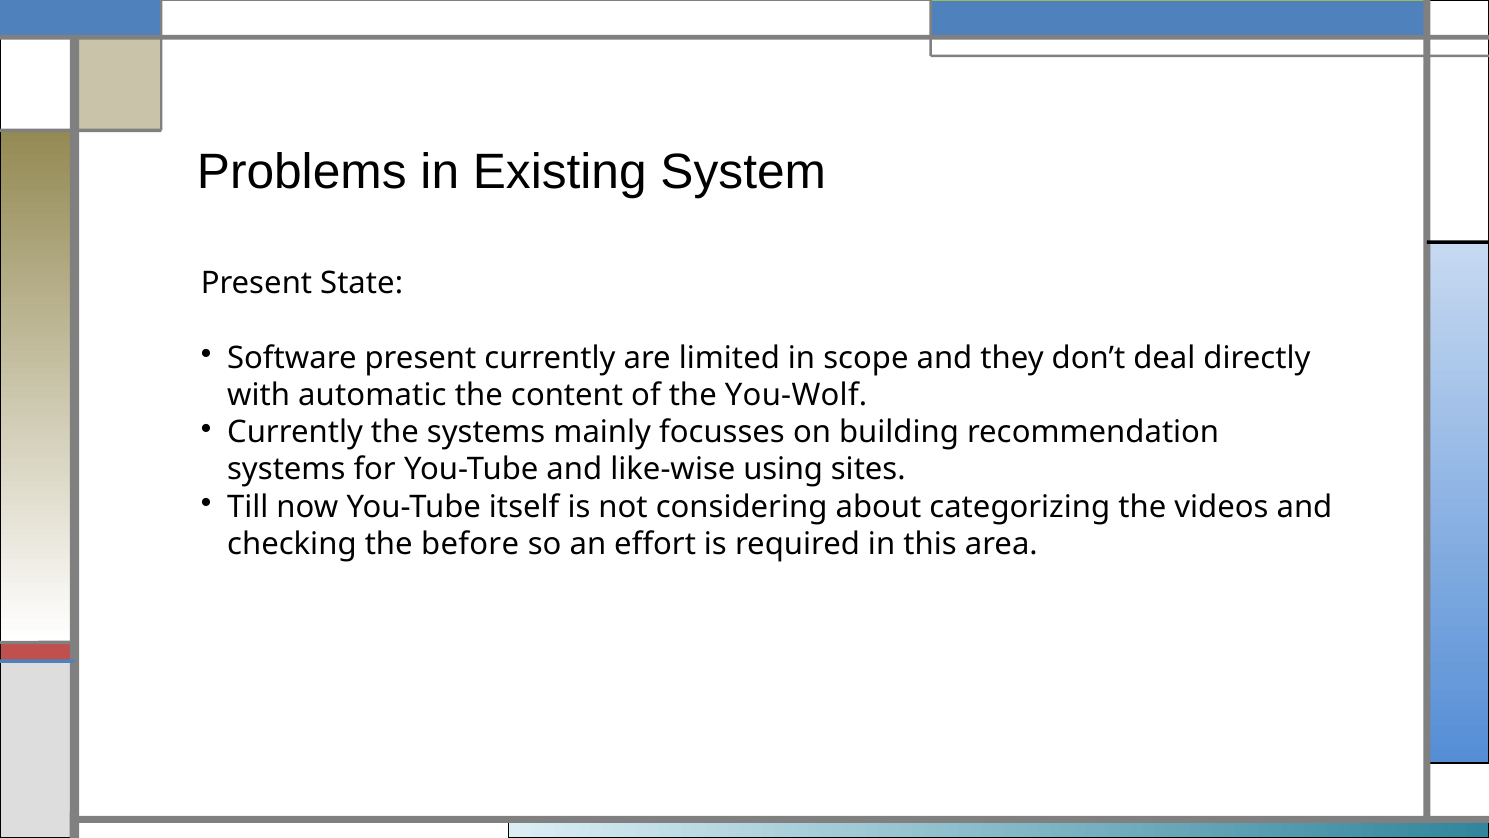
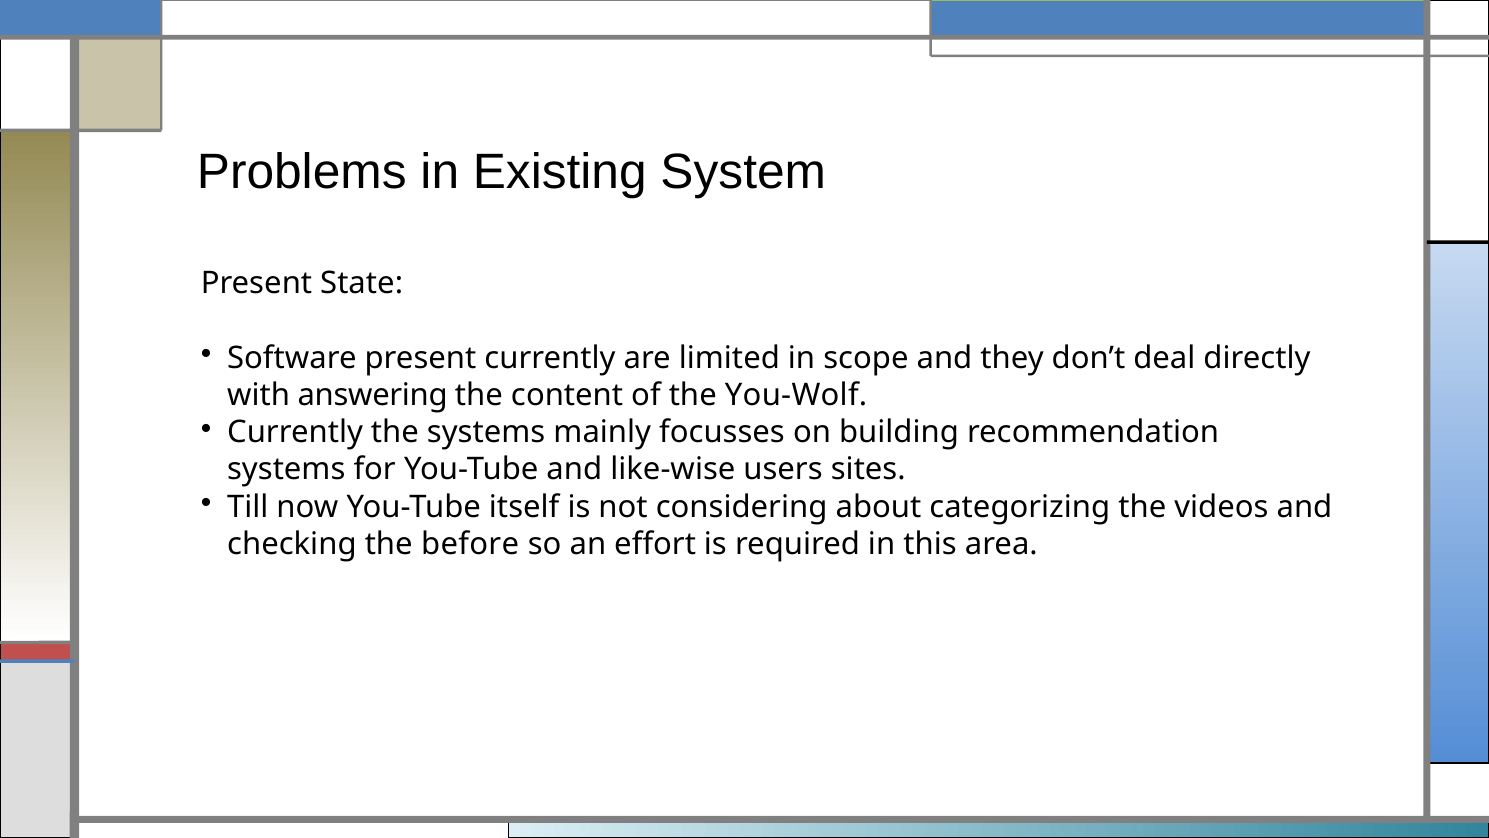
automatic: automatic -> answering (373, 395)
using: using -> users (783, 469)
